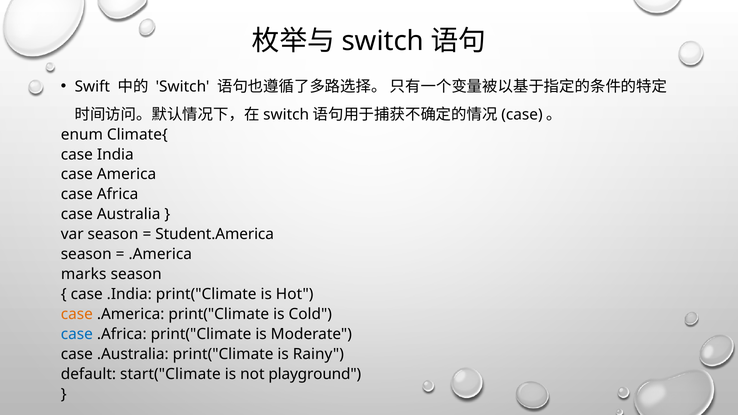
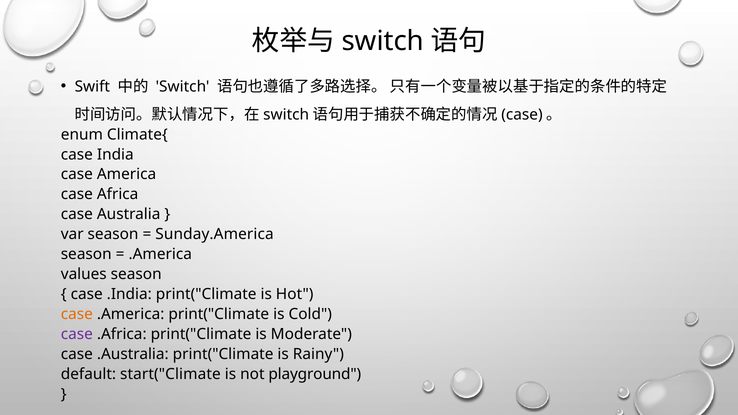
Student.America: Student.America -> Sunday.America (215, 234)
marks: marks -> values (84, 274)
case colour: blue -> purple (77, 334)
